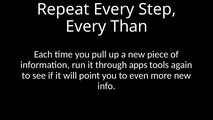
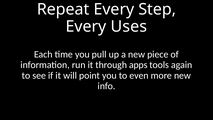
Than: Than -> Uses (129, 26)
